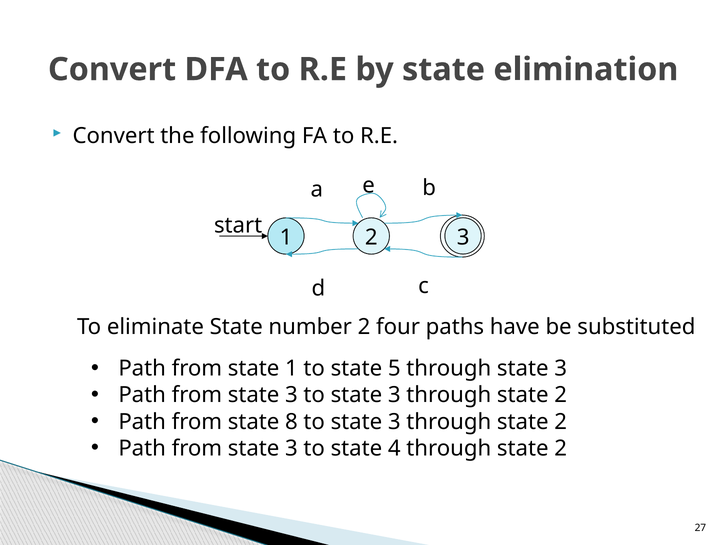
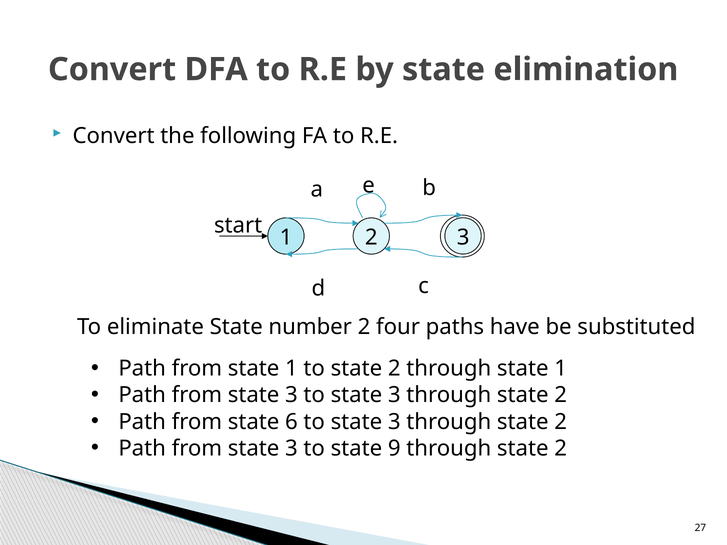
to state 5: 5 -> 2 (394, 369)
through state 3: 3 -> 1 (561, 369)
8: 8 -> 6 (291, 422)
4: 4 -> 9 (394, 449)
